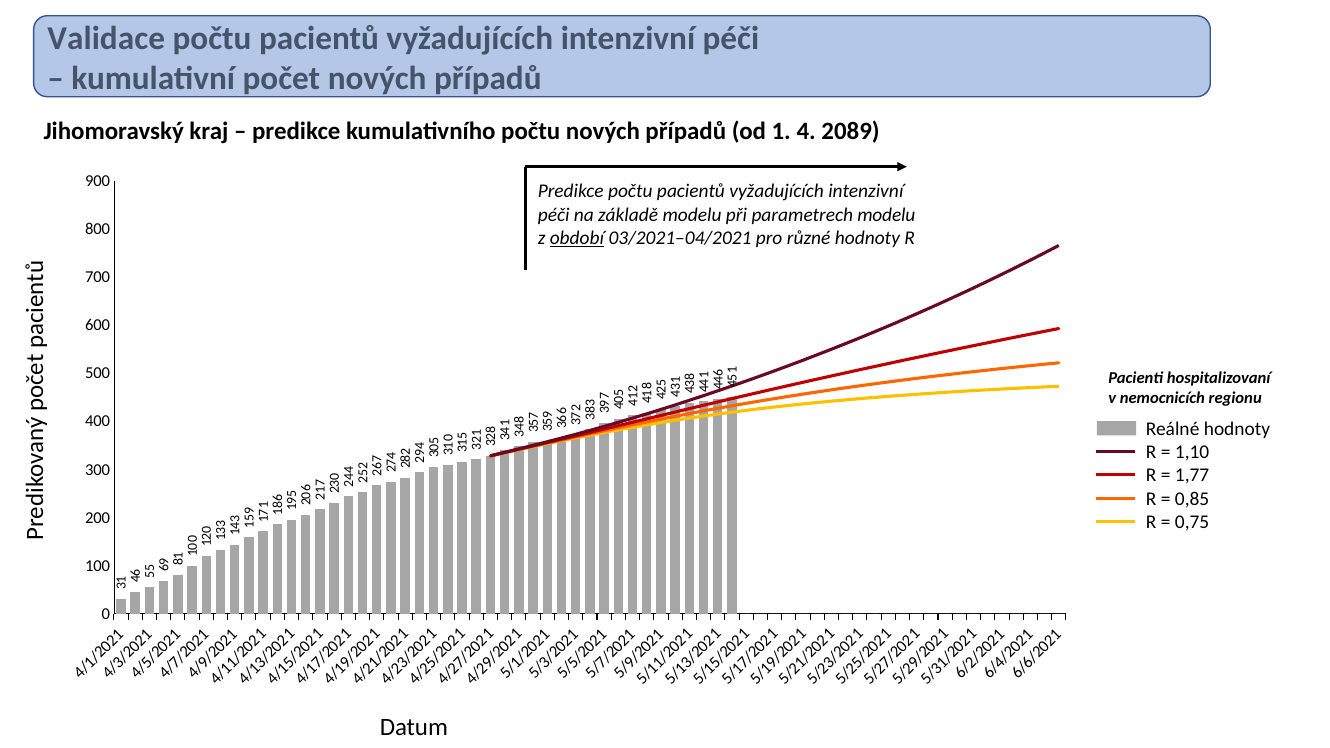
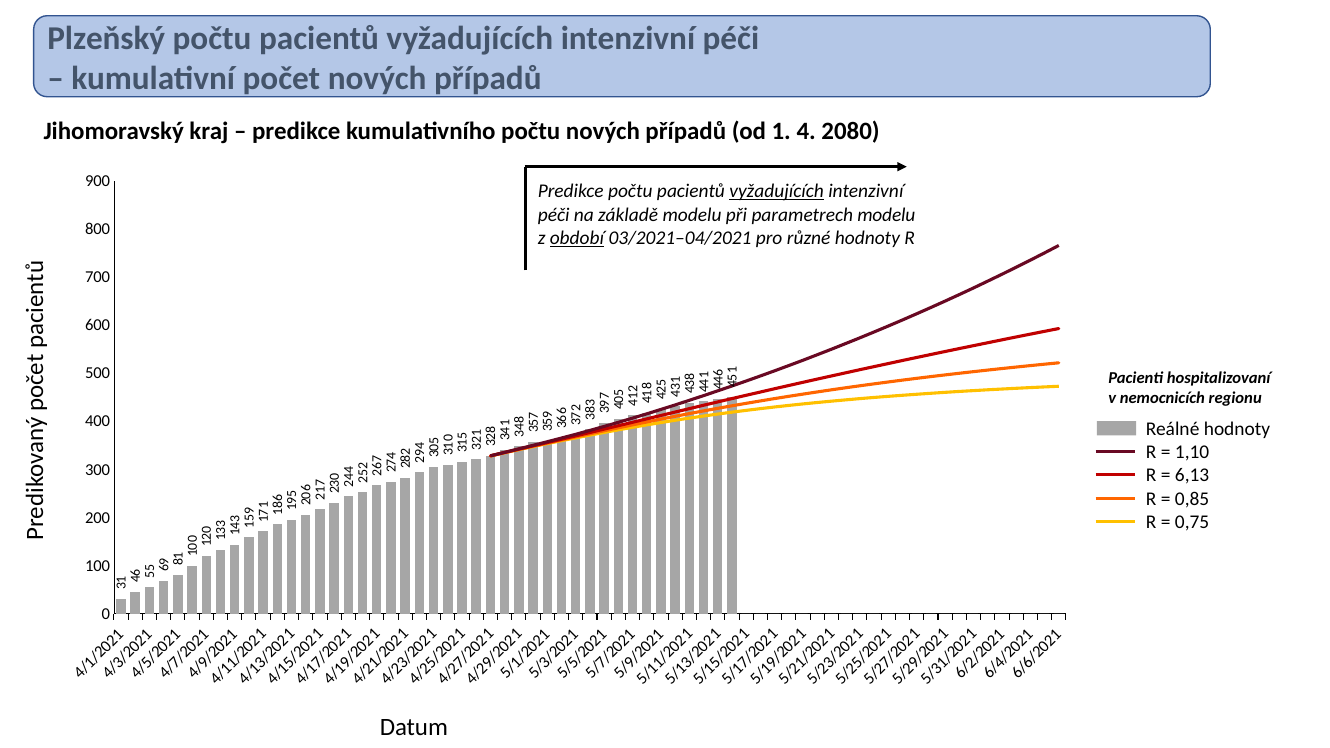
Validace: Validace -> Plzeňský (106, 39)
2089: 2089 -> 2080 (851, 131)
vyžadujících underline: none -> present (777, 191)
1,77: 1,77 -> 6,13 (1192, 475)
